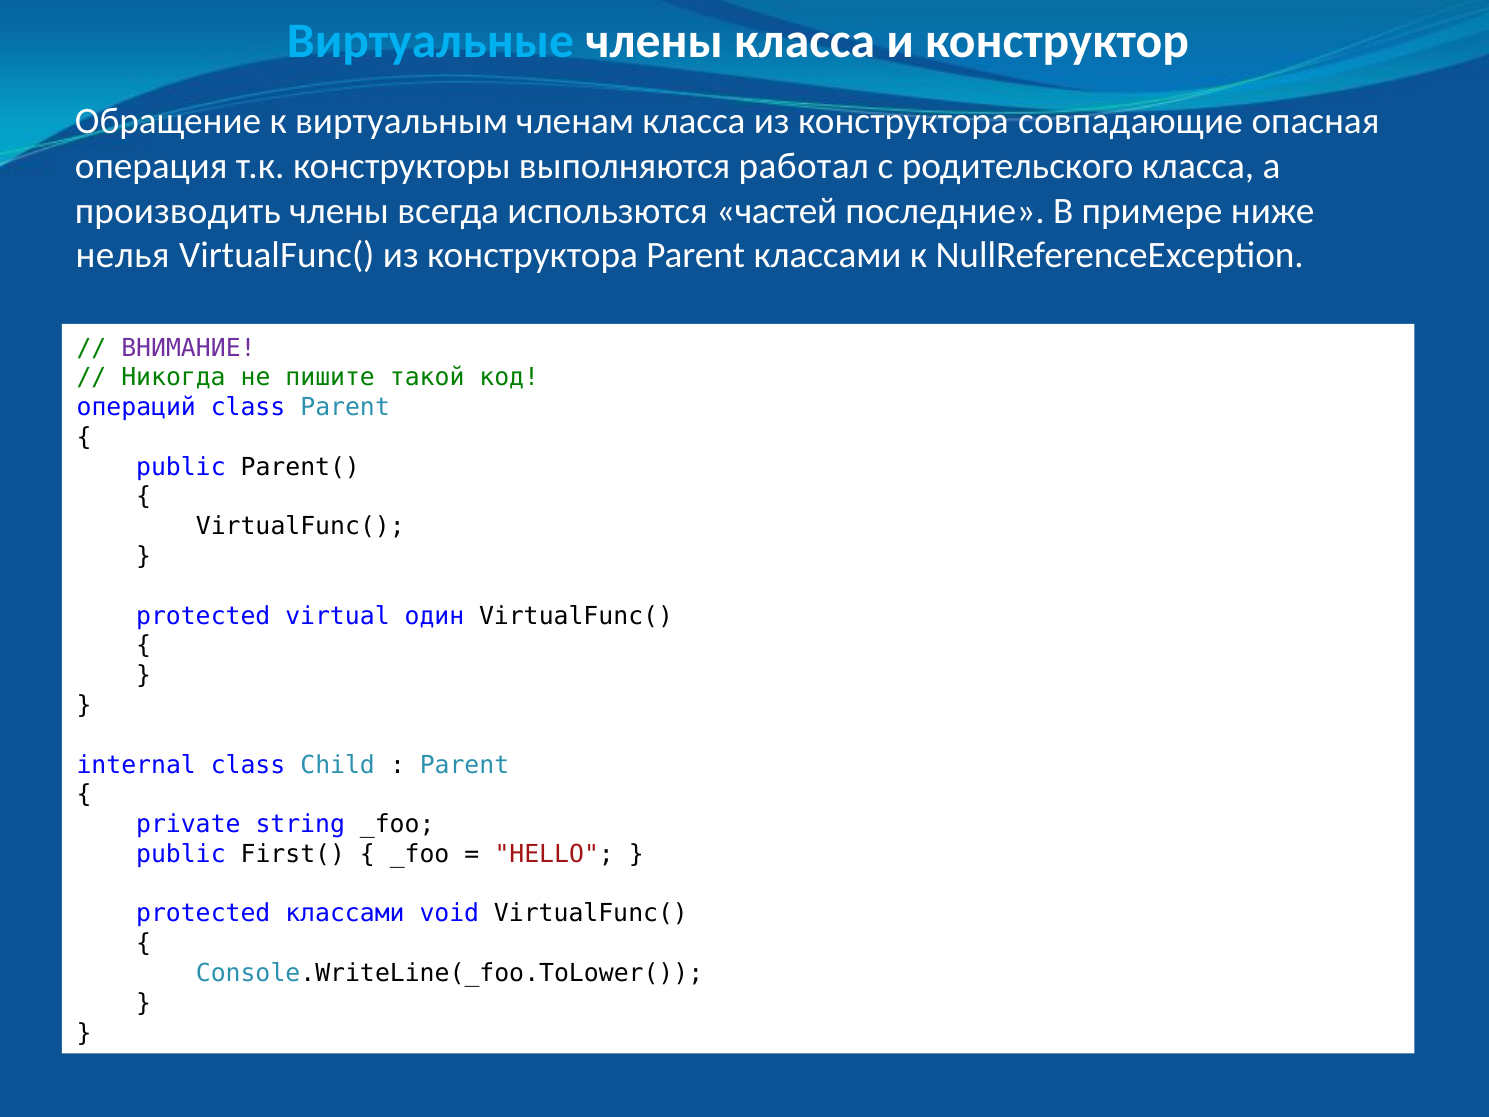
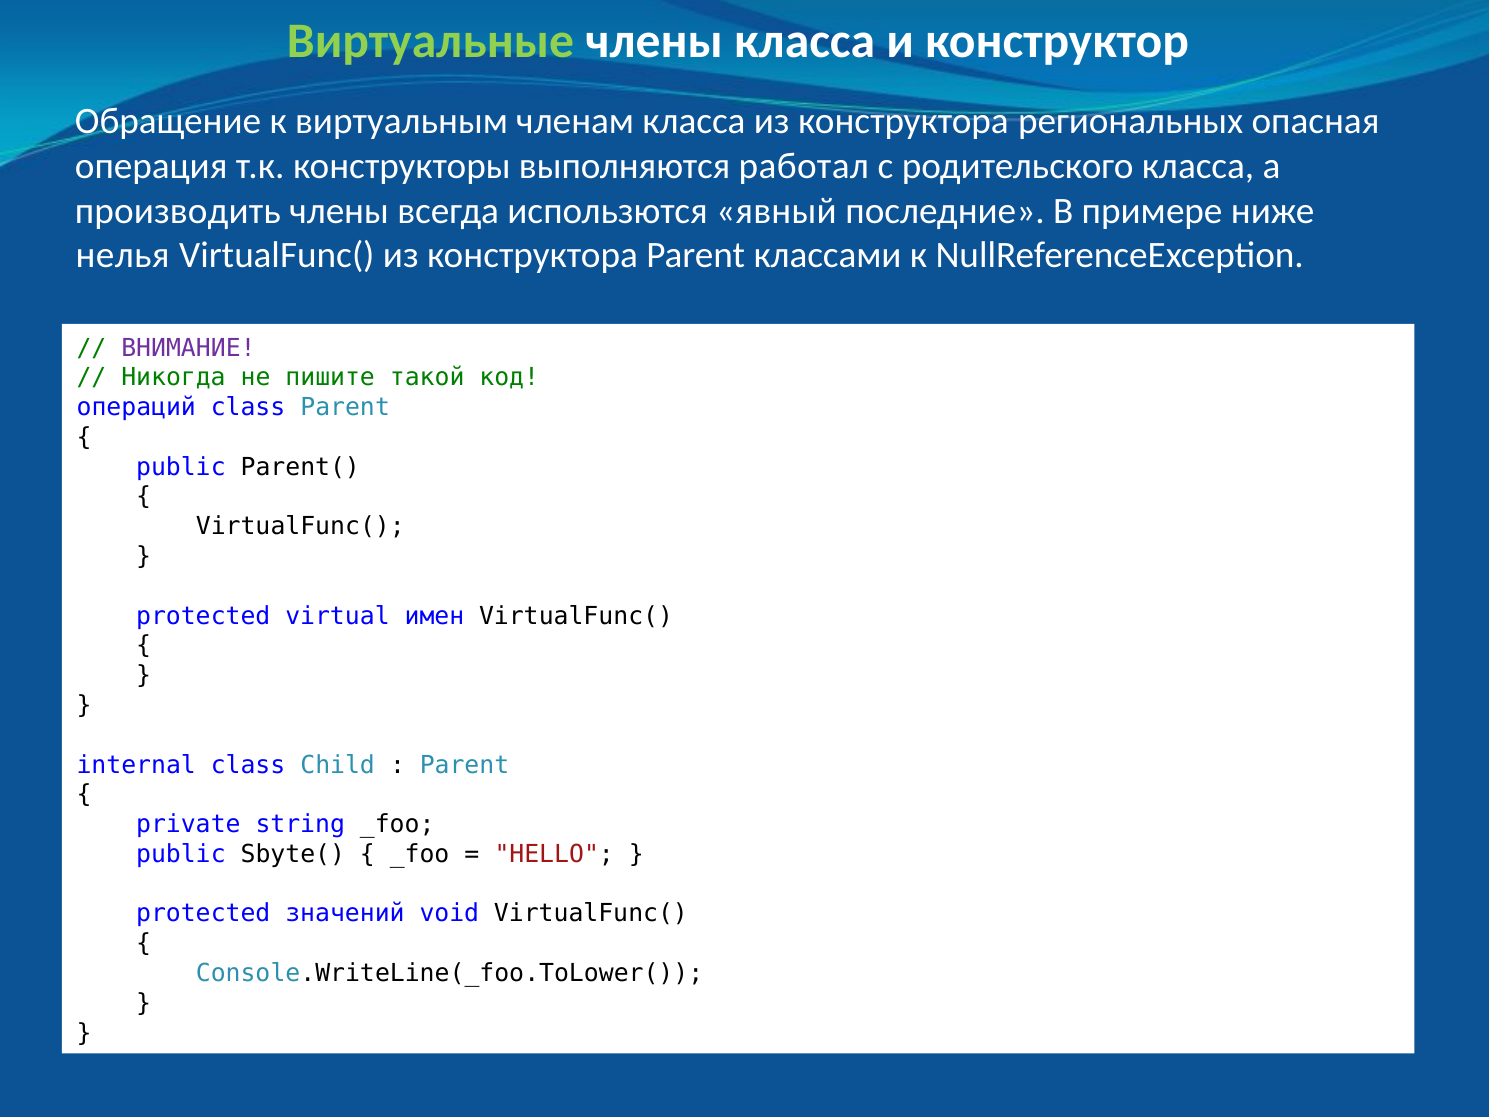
Виртуальные colour: light blue -> light green (431, 41)
совпадающие: совпадающие -> региональных (1131, 122)
частей: частей -> явный (776, 211)
один: один -> имен (434, 616)
First(: First( -> Sbyte( (293, 854)
protected классами: классами -> значений (345, 914)
